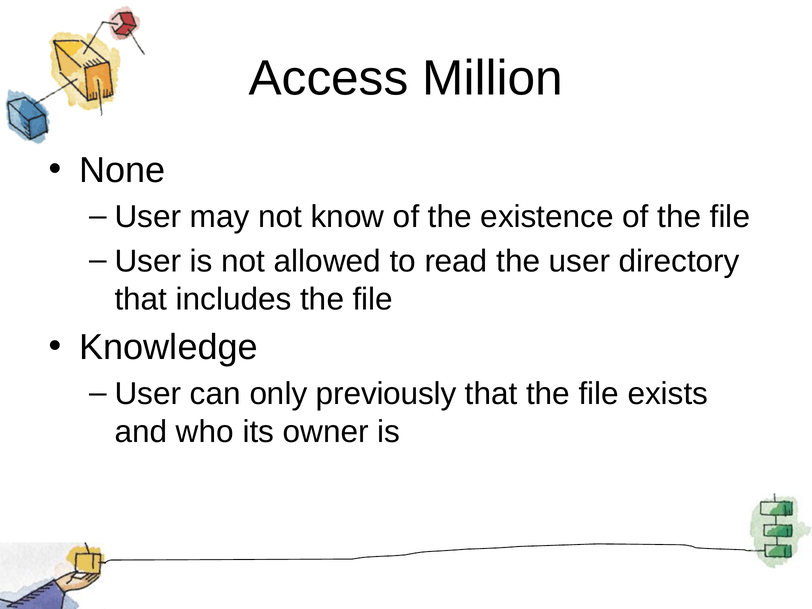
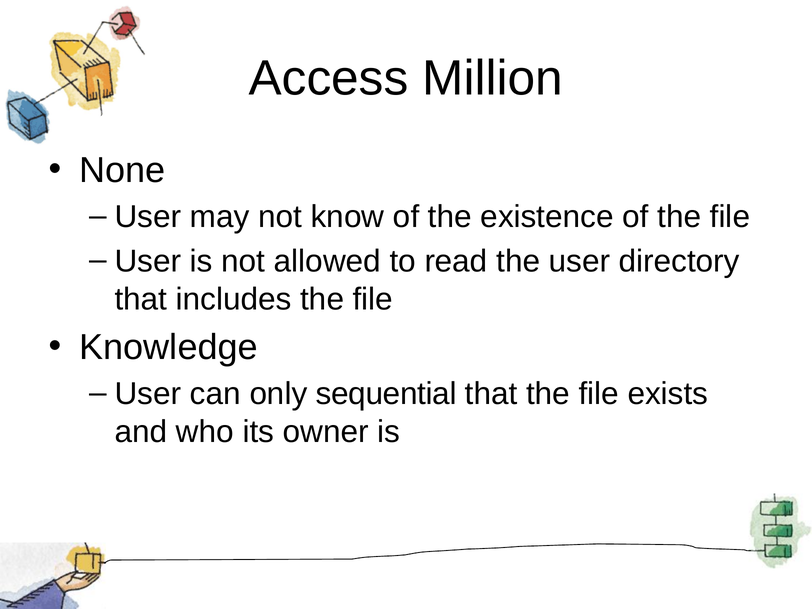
previously: previously -> sequential (386, 394)
